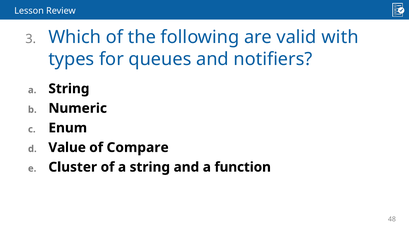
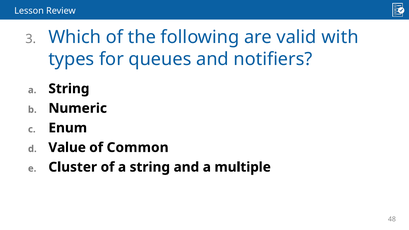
Compare: Compare -> Common (138, 148)
function: function -> multiple (243, 167)
